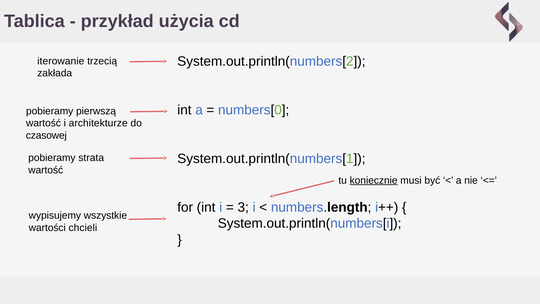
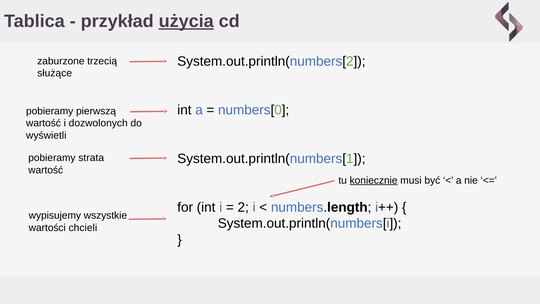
użycia underline: none -> present (186, 21)
iterowanie: iterowanie -> zaburzone (61, 61)
zakłada: zakłada -> służące (55, 73)
architekturze: architekturze -> dozwolonych (98, 123)
czasowej: czasowej -> wyświetli (46, 135)
3: 3 -> 2 (243, 207)
